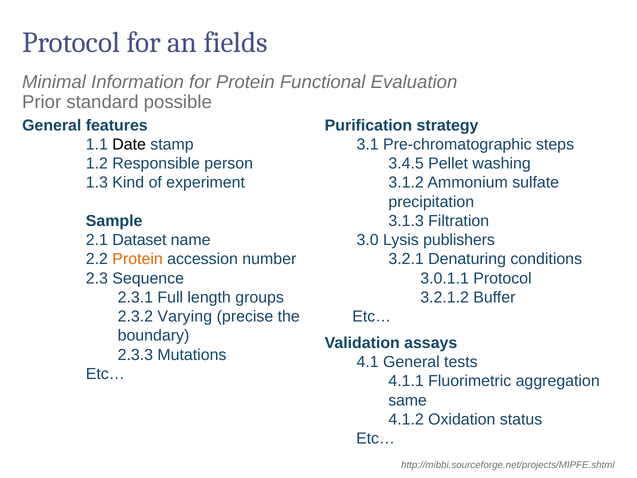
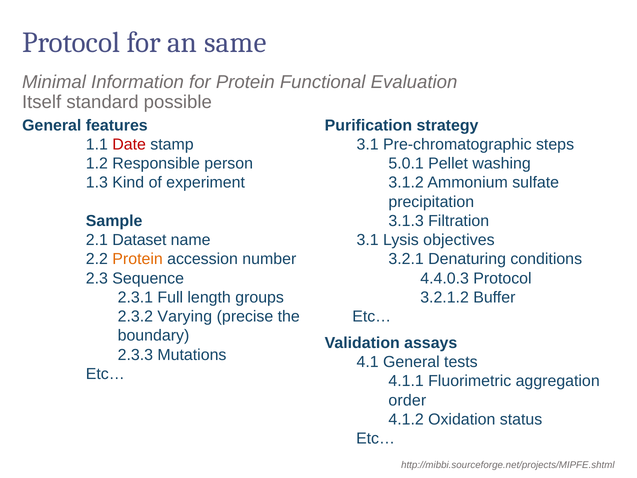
fields: fields -> same (235, 42)
Prior: Prior -> Itself (42, 102)
Date colour: black -> red (129, 144)
3.4.5: 3.4.5 -> 5.0.1 (406, 163)
3.0: 3.0 -> 3.1 (368, 240)
publishers: publishers -> objectives (459, 240)
3.0.1.1: 3.0.1.1 -> 4.4.0.3 (445, 278)
same: same -> order (407, 400)
